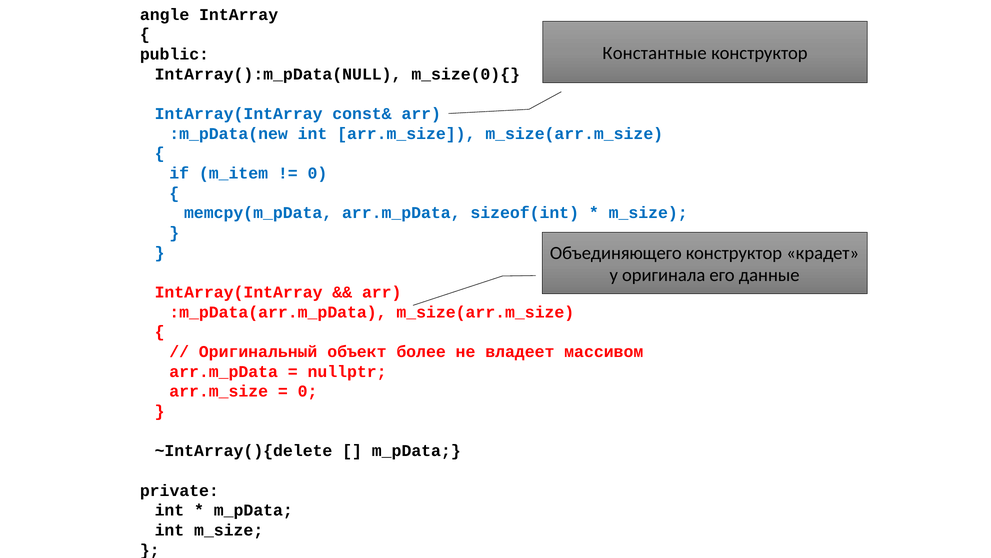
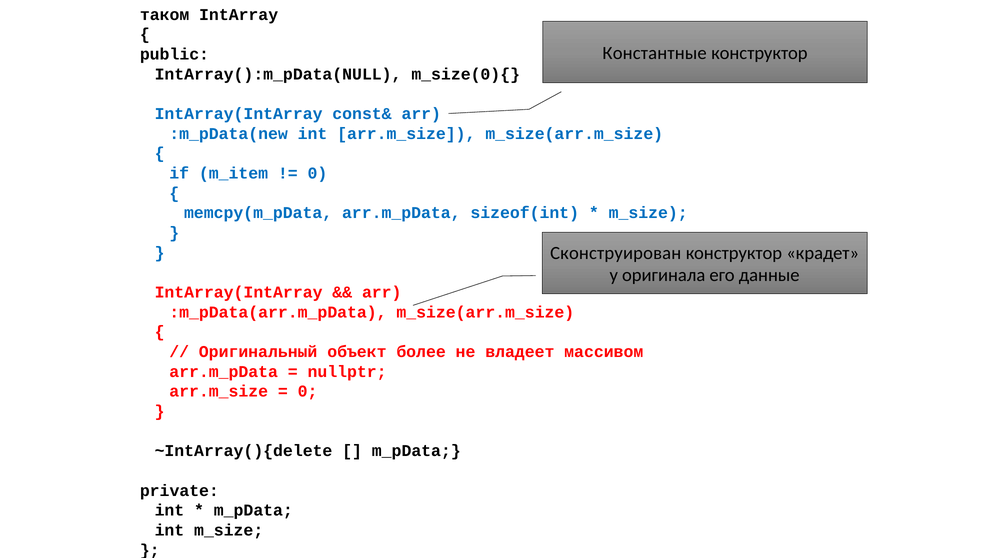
angle: angle -> таком (165, 15)
Объединяющего: Объединяющего -> Сконструирован (616, 253)
